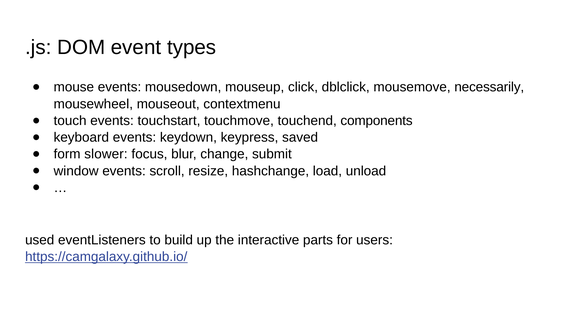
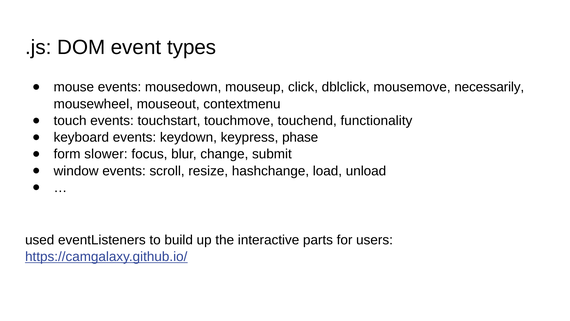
components: components -> functionality (376, 121)
saved: saved -> phase (300, 137)
